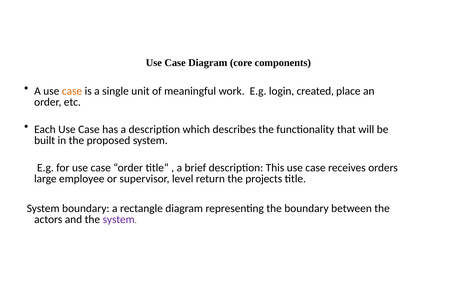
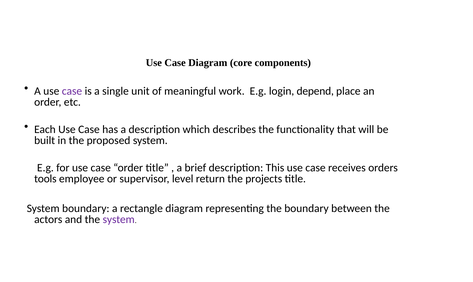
case colour: orange -> purple (72, 91)
created: created -> depend (315, 91)
large: large -> tools (45, 179)
